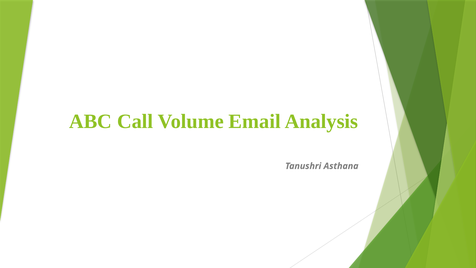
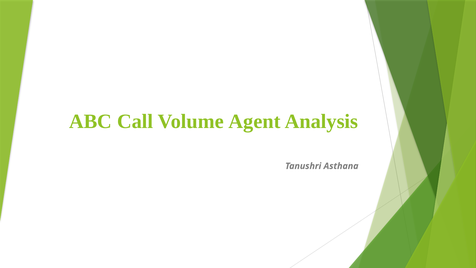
Email: Email -> Agent (255, 121)
